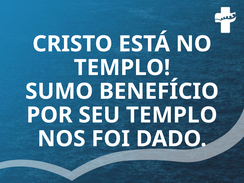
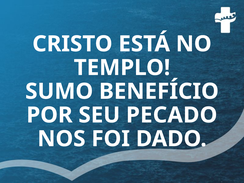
SEU TEMPLO: TEMPLO -> PECADO (172, 115)
